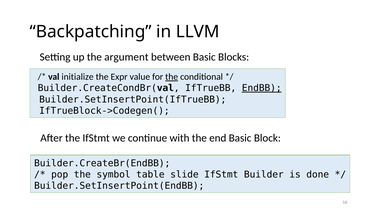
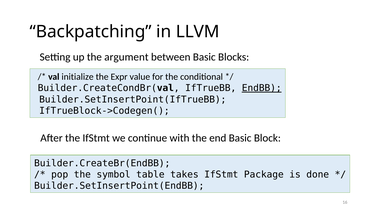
the underline: present -> none (172, 77)
slide: slide -> takes (184, 175)
Builder: Builder -> Package (264, 175)
